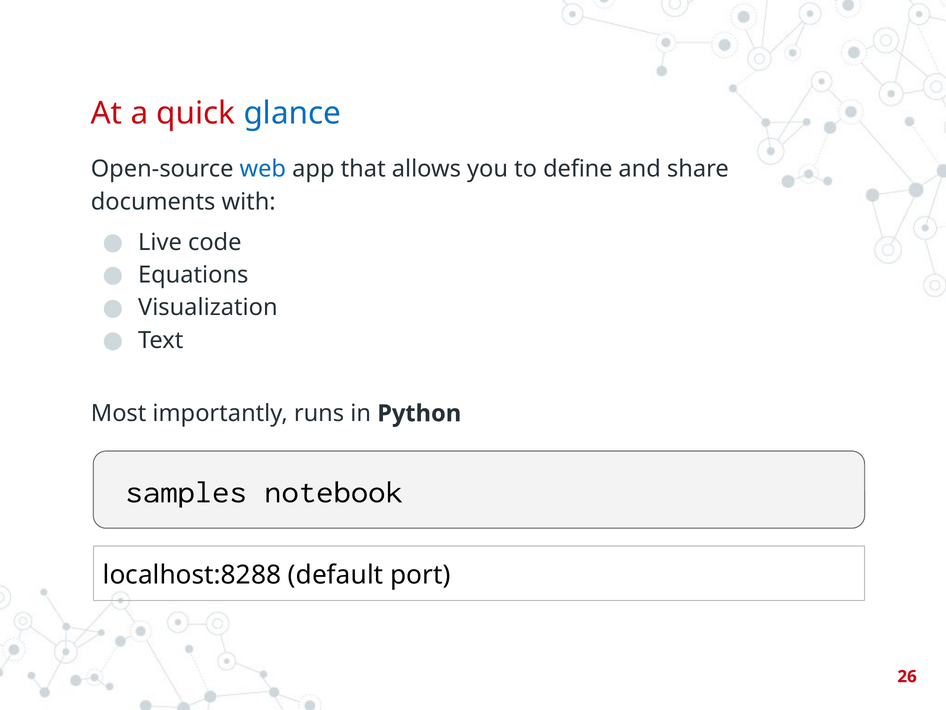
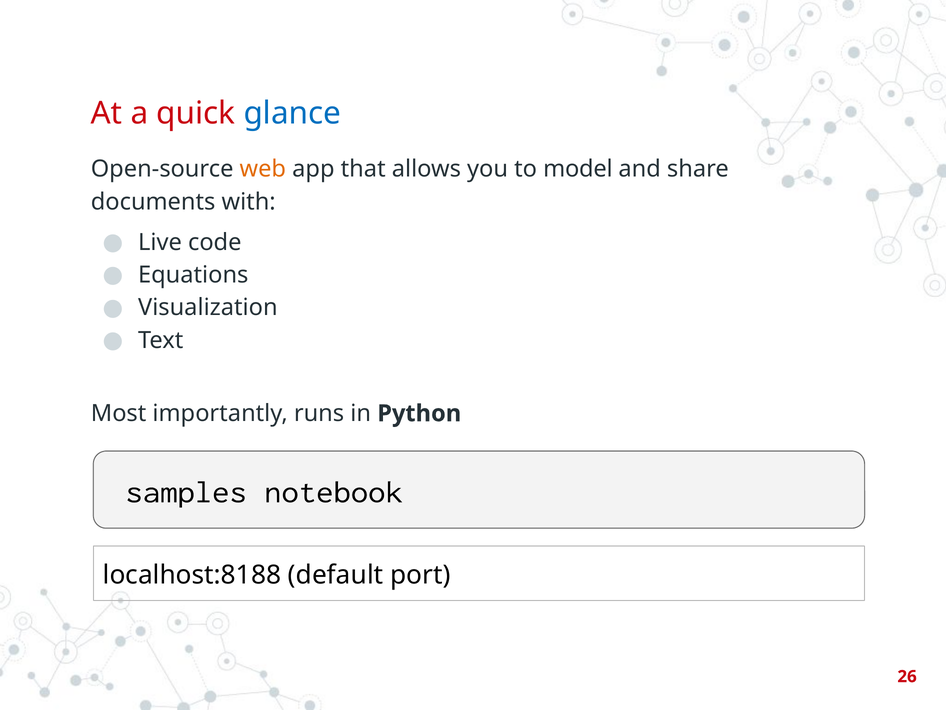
web colour: blue -> orange (263, 169)
define: define -> model (578, 169)
localhost:8288: localhost:8288 -> localhost:8188 (192, 575)
